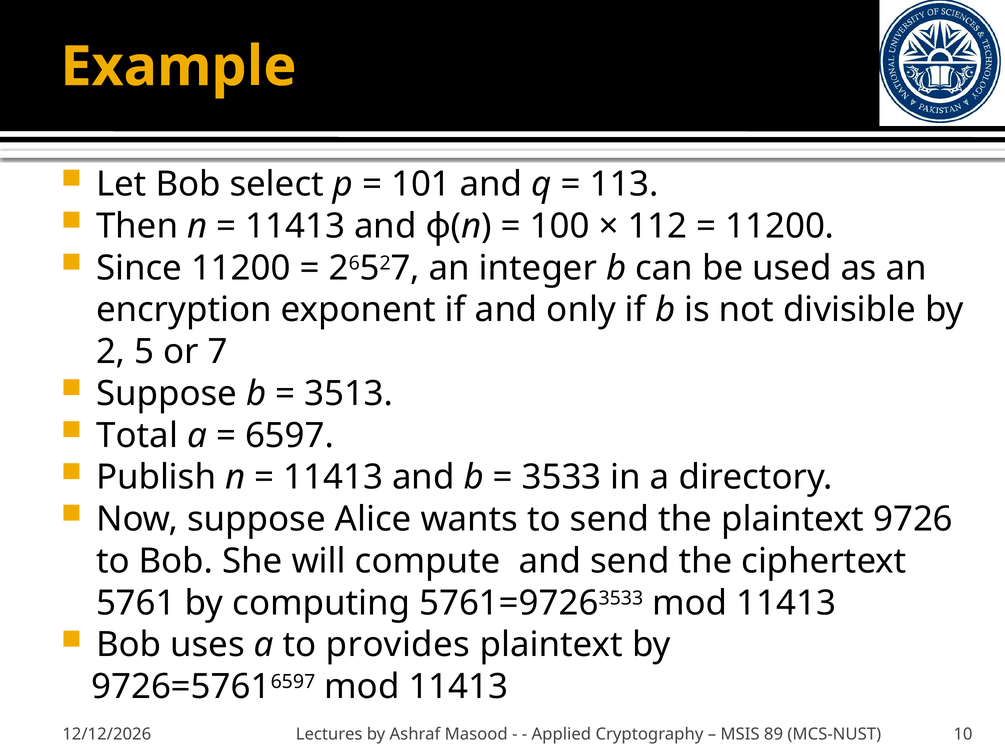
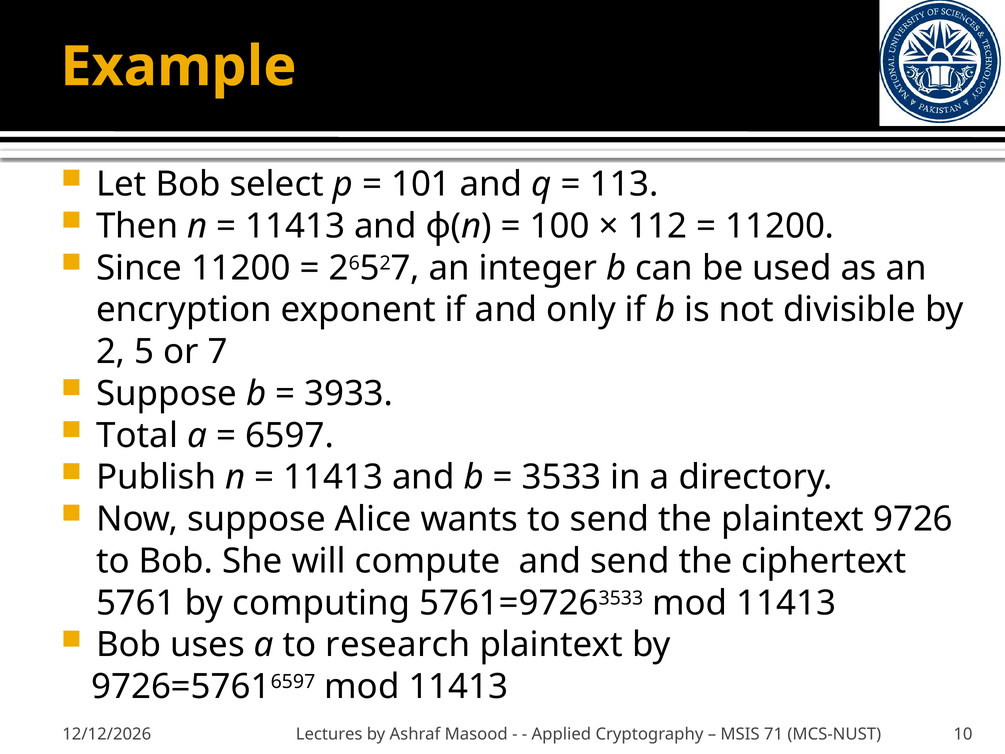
3513: 3513 -> 3933 (349, 393)
provides: provides -> research (398, 645)
89: 89 -> 71 (774, 734)
